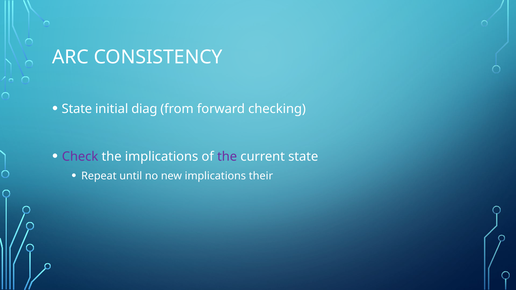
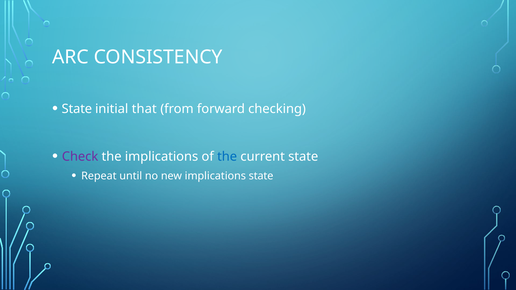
diag: diag -> that (144, 109)
the colour: purple -> blue (227, 157)
implications their: their -> state (261, 176)
